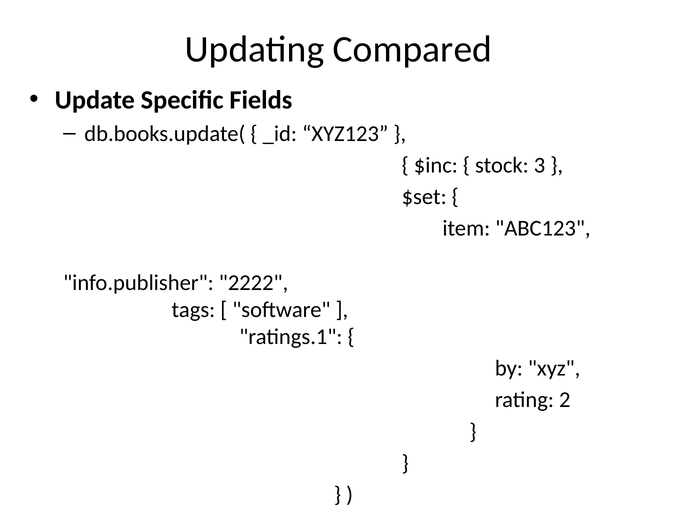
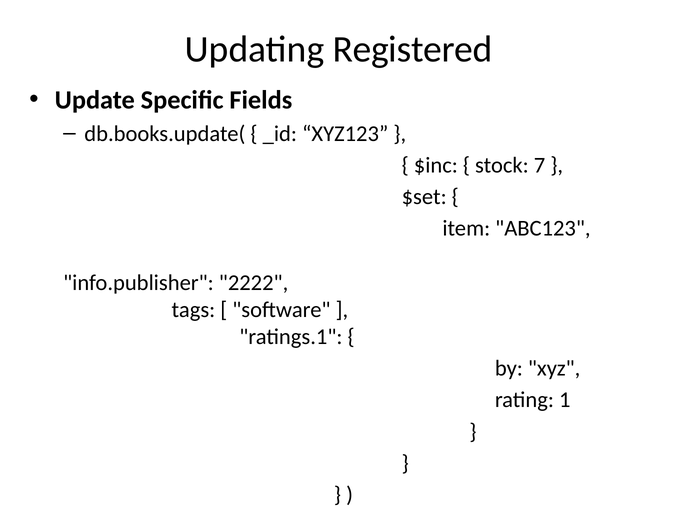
Compared: Compared -> Registered (413, 49)
3: 3 -> 7 (540, 165)
2: 2 -> 1 (565, 400)
